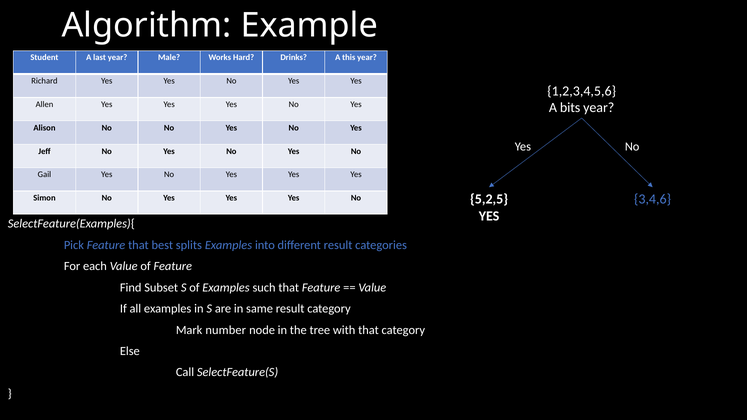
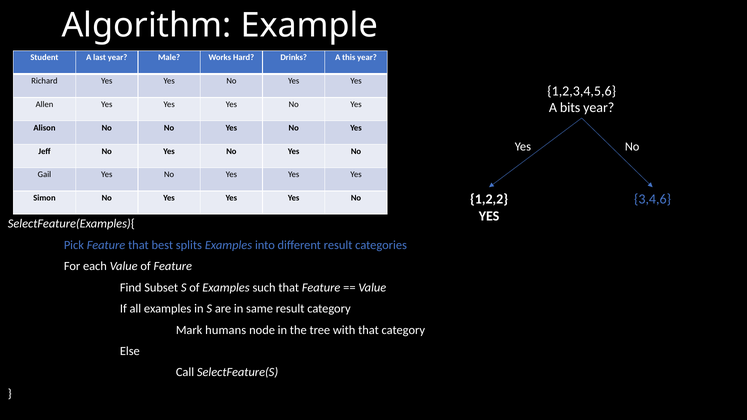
5,2,5: 5,2,5 -> 1,2,2 (489, 199)
number: number -> humans (226, 330)
